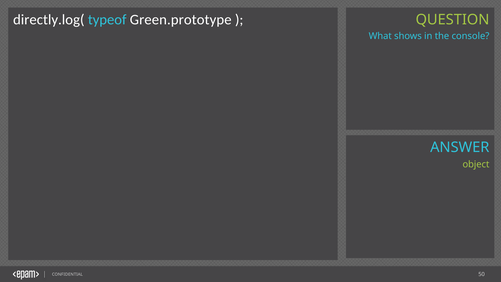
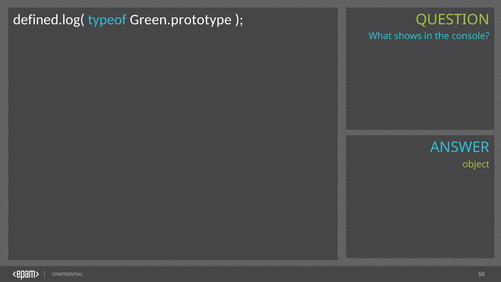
directly.log(: directly.log( -> defined.log( (49, 20)
